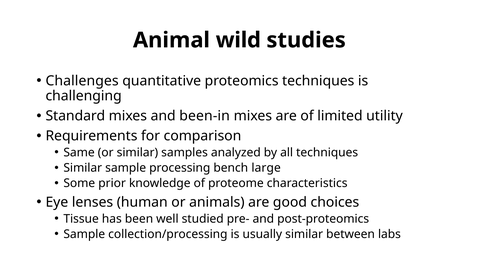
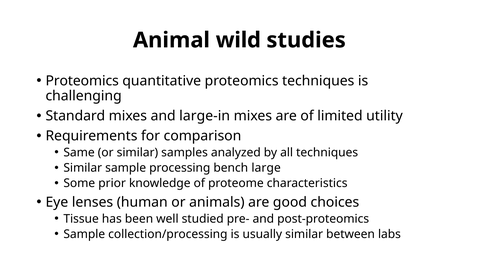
Challenges: Challenges -> Proteomics (82, 81)
been-in: been-in -> large-in (205, 116)
